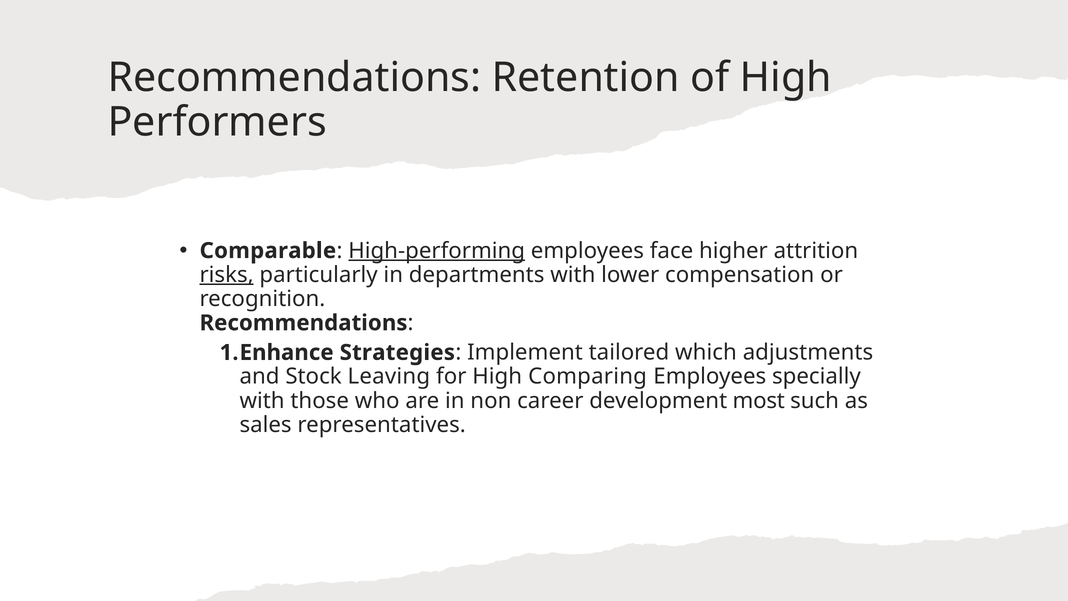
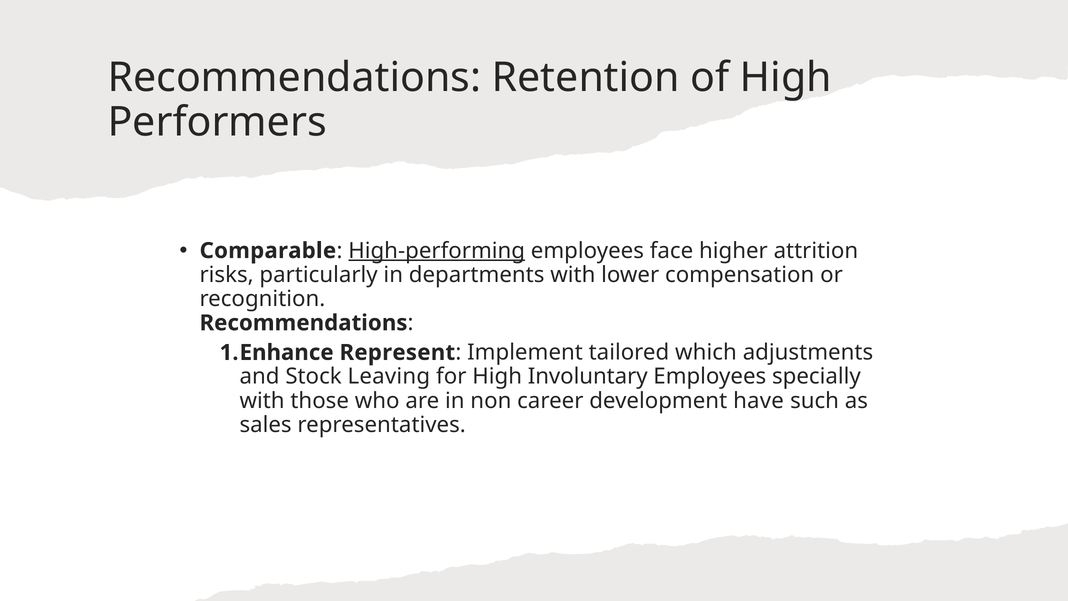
risks underline: present -> none (227, 275)
Strategies: Strategies -> Represent (397, 352)
Comparing: Comparing -> Involuntary (588, 376)
most: most -> have (759, 401)
